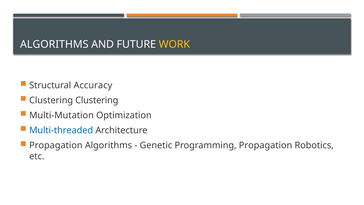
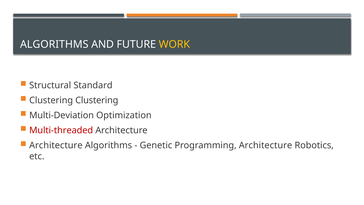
Accuracy: Accuracy -> Standard (93, 85)
Multi-Mutation: Multi-Mutation -> Multi-Deviation (62, 115)
Multi-threaded colour: blue -> red (61, 130)
Propagation: Propagation -> Architecture (56, 145)
Programming Propagation: Propagation -> Architecture (266, 145)
